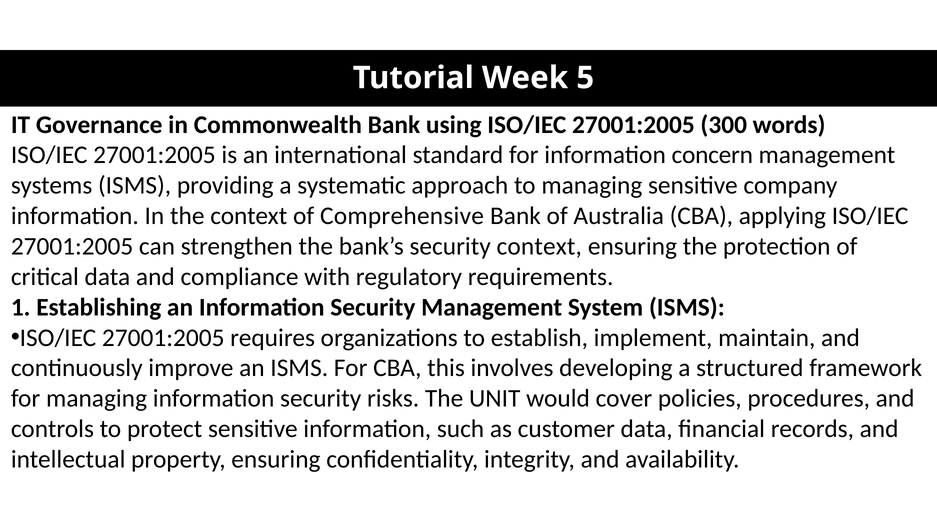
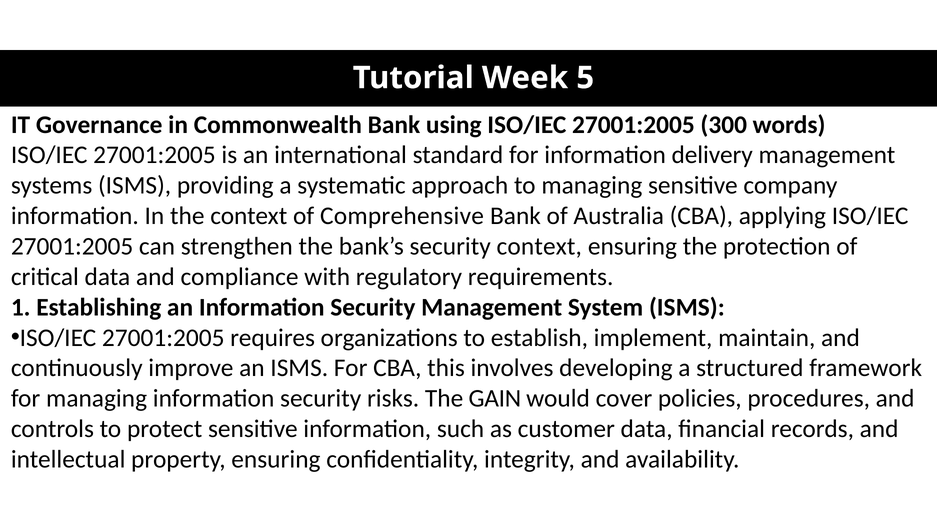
concern: concern -> delivery (712, 155)
UNIT: UNIT -> GAIN (495, 399)
